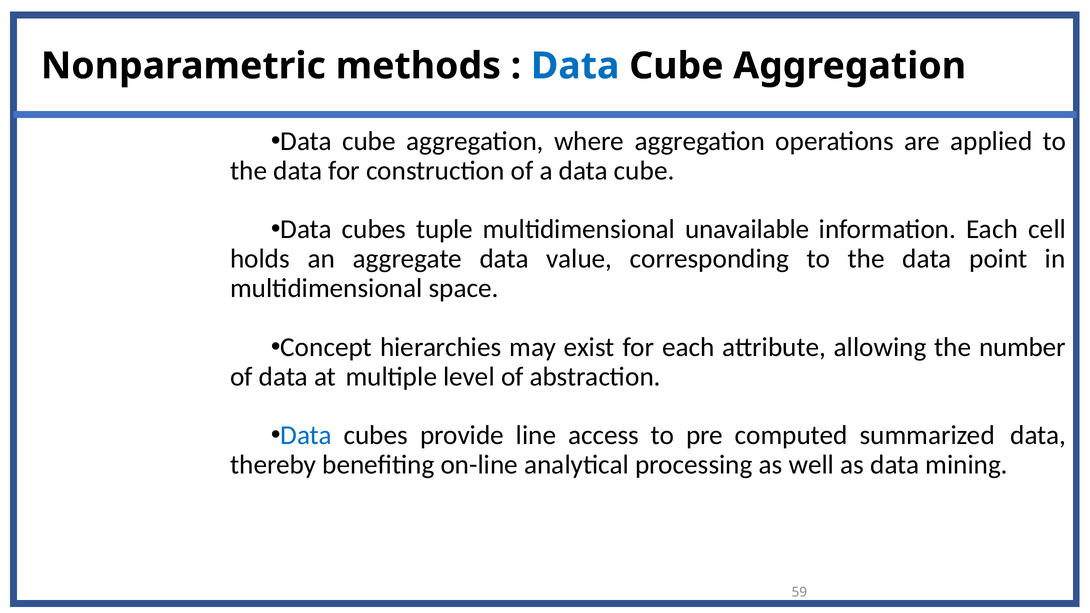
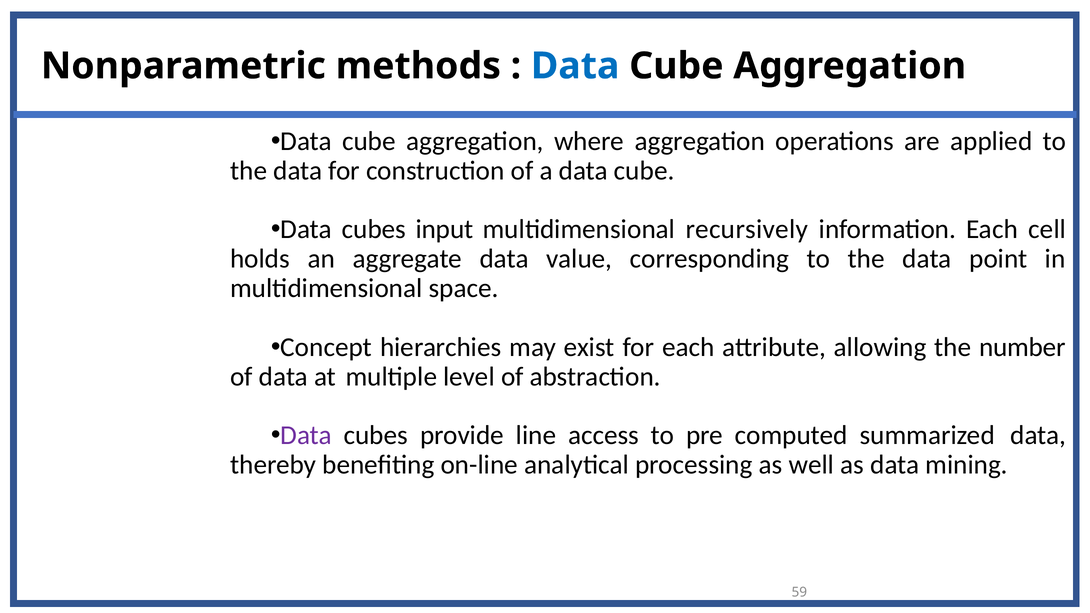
tuple: tuple -> input (445, 230)
unavailable: unavailable -> recursively (747, 230)
Data colour: blue -> purple (306, 435)
